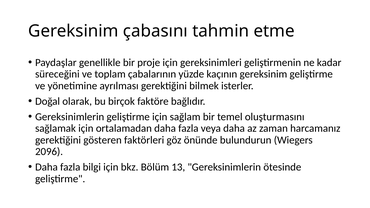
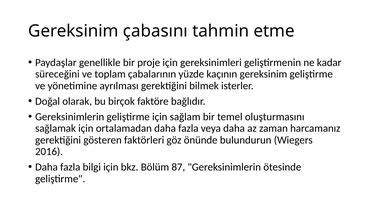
2096: 2096 -> 2016 (49, 152)
13: 13 -> 87 (178, 167)
